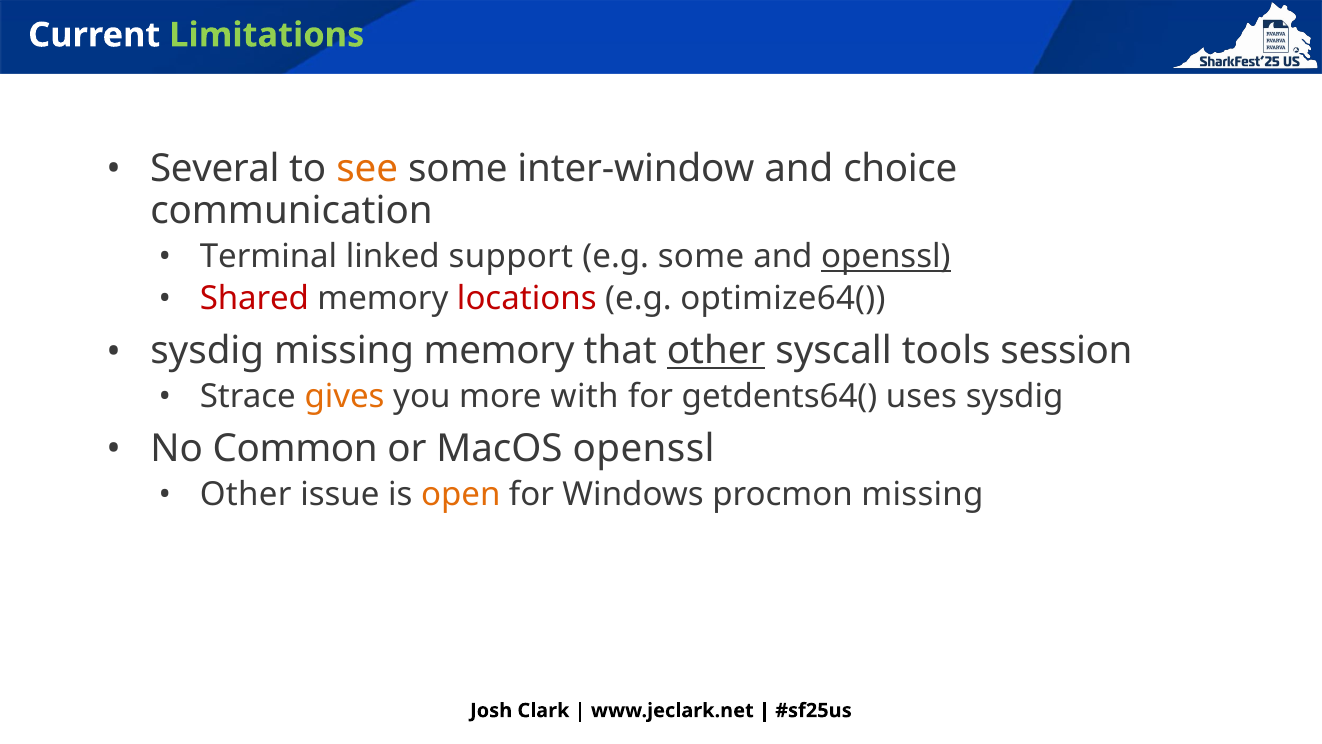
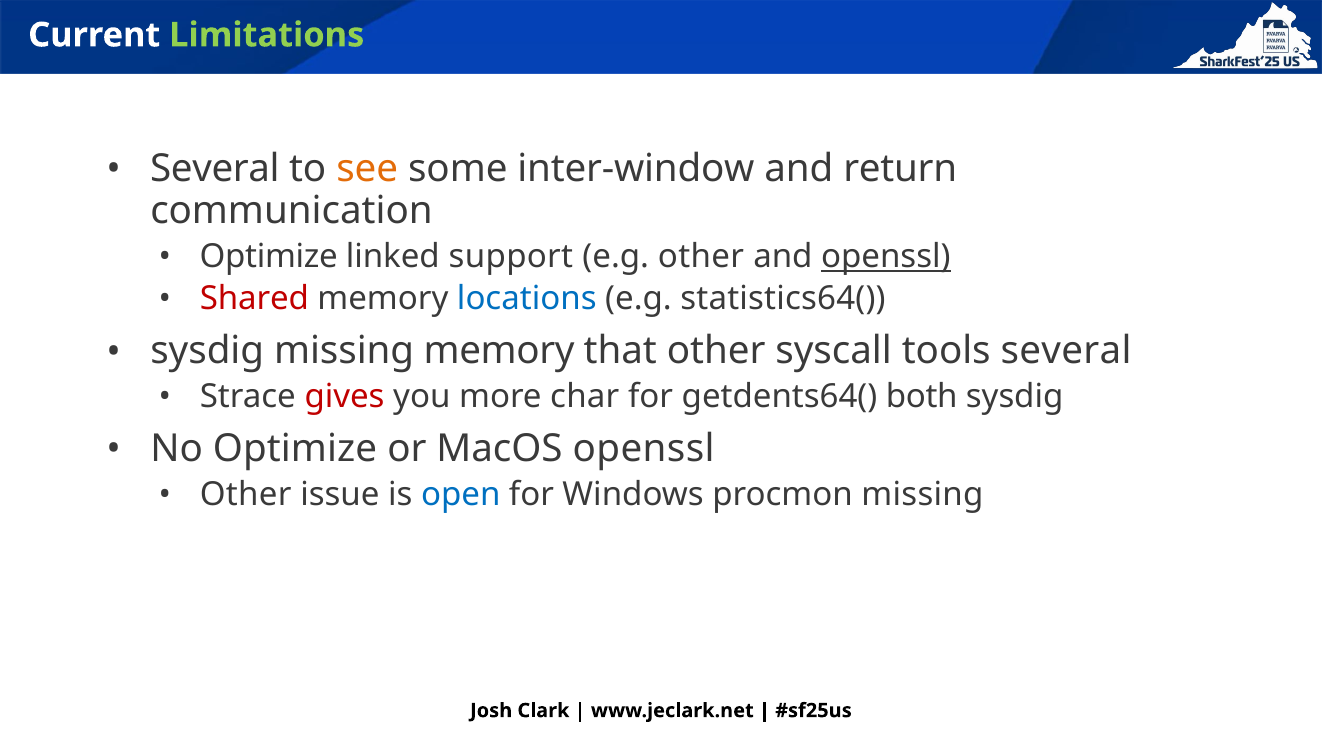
choice: choice -> return (900, 169)
Terminal: Terminal -> Optimize (269, 256)
e.g some: some -> other (701, 256)
locations colour: red -> blue (527, 299)
optimize64(: optimize64( -> statistics64( (783, 299)
other underline: present -> none (716, 351)
tools session: session -> several (1066, 351)
gives colour: orange -> red (345, 397)
with: with -> char (585, 397)
uses: uses -> both (922, 397)
No Common: Common -> Optimize (295, 449)
open colour: orange -> blue (461, 495)
